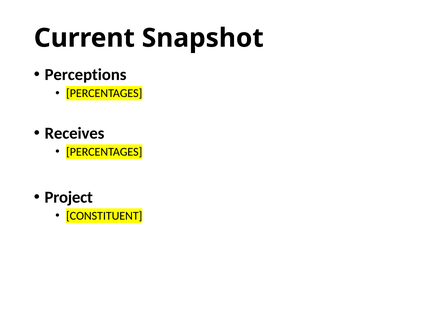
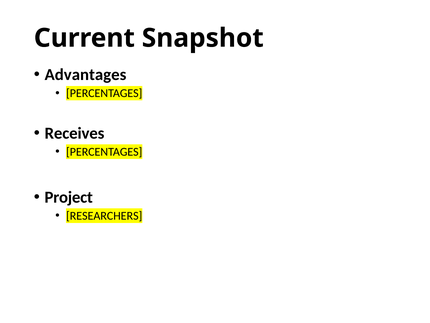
Perceptions: Perceptions -> Advantages (85, 75)
CONSTITUENT: CONSTITUENT -> RESEARCHERS (104, 215)
